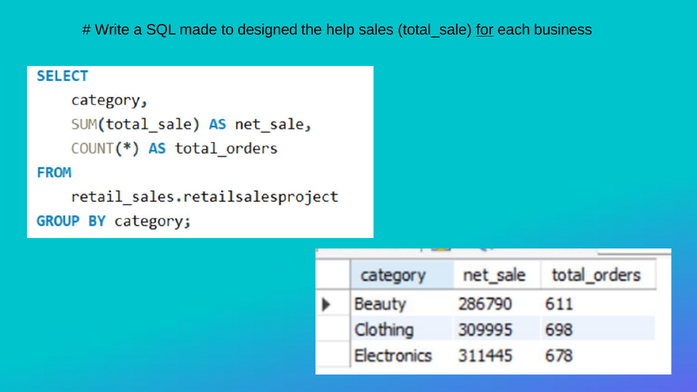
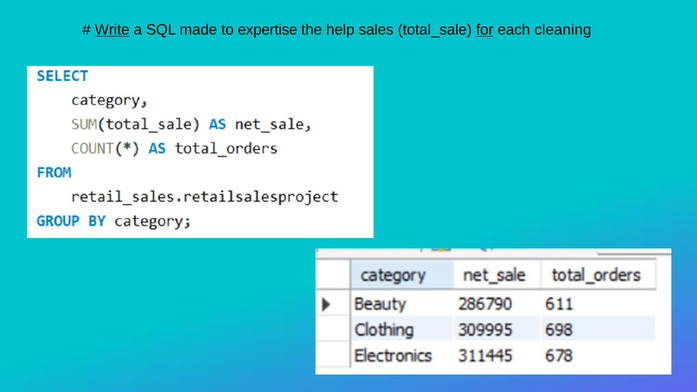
Write underline: none -> present (112, 30)
designed: designed -> expertise (268, 30)
business: business -> cleaning (563, 30)
